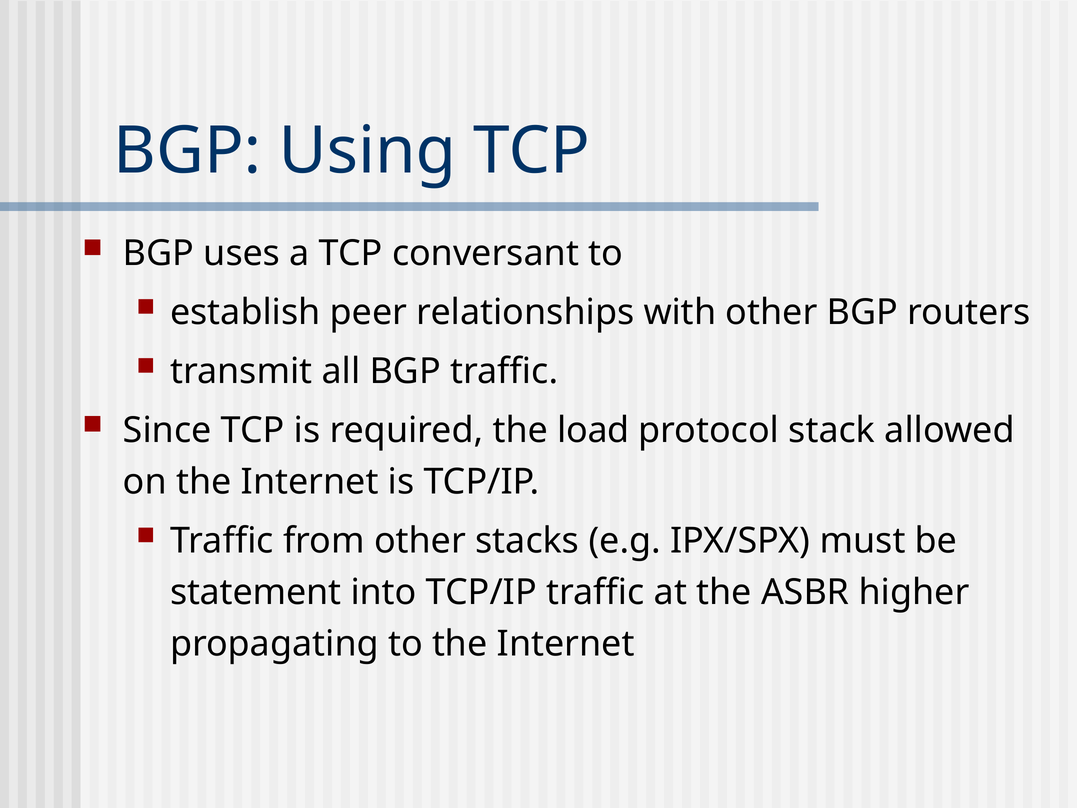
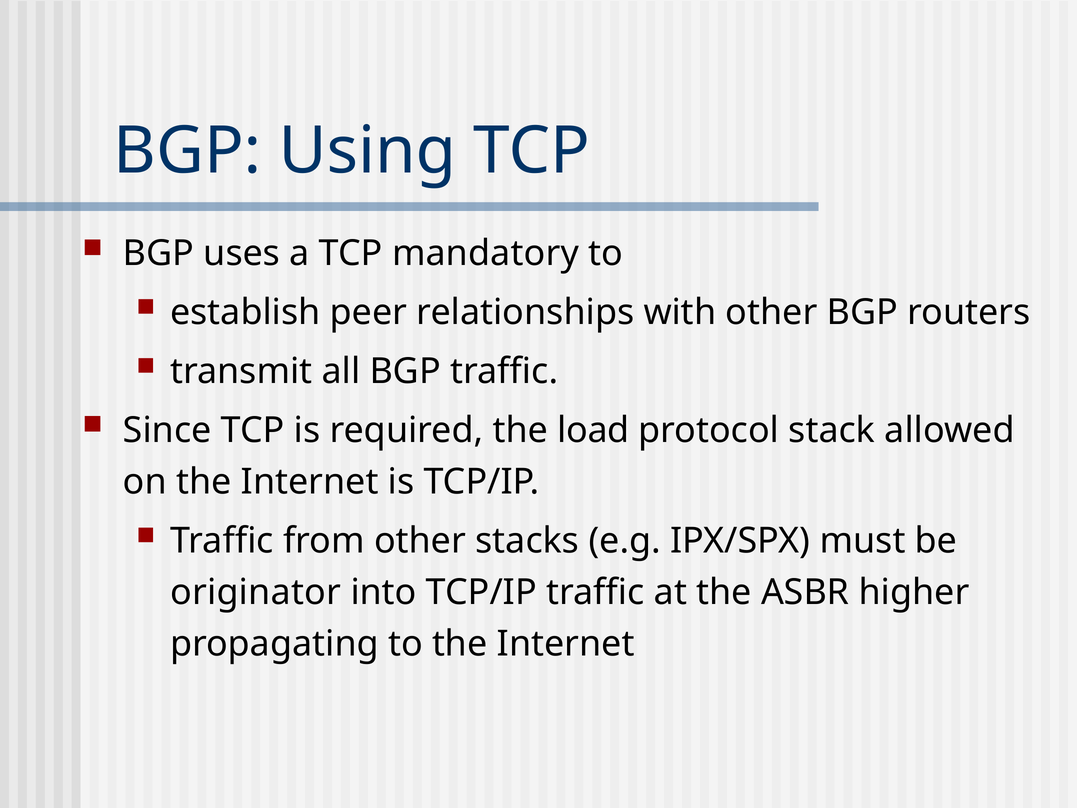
conversant: conversant -> mandatory (485, 253)
statement: statement -> originator (256, 592)
